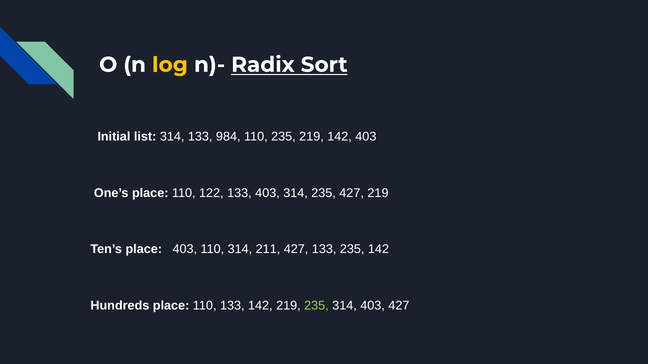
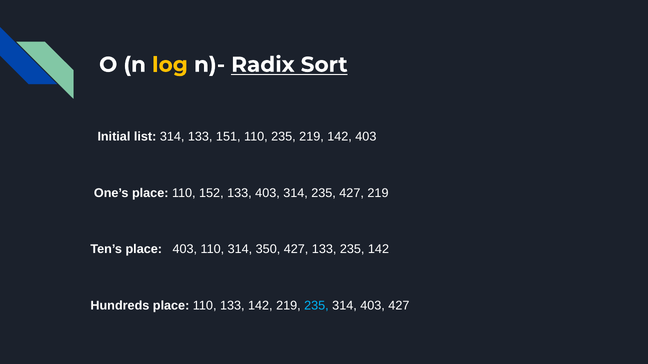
984: 984 -> 151 (228, 137)
122: 122 -> 152 (211, 193)
211: 211 -> 350 (268, 250)
235 colour: light green -> light blue (316, 306)
